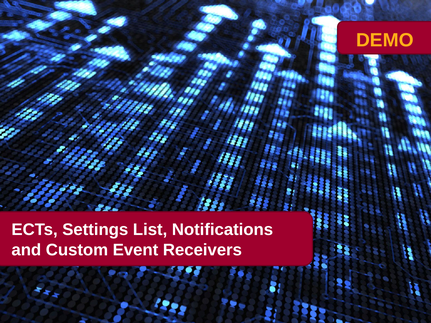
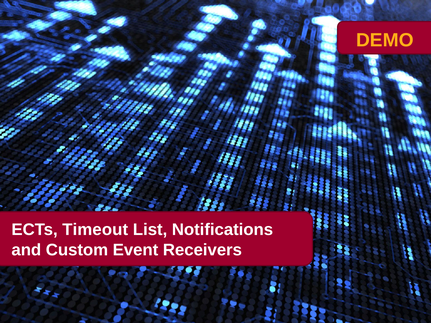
Settings: Settings -> Timeout (95, 230)
